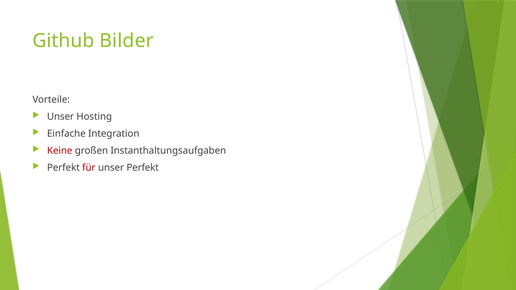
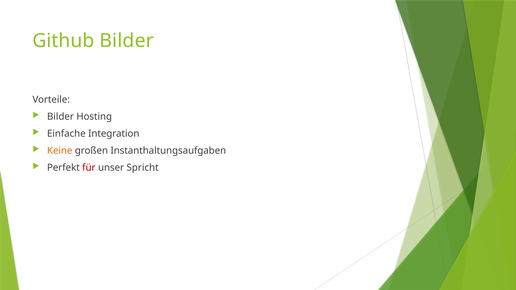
Unser: Unser -> Bilder (60, 117)
Keine colour: red -> orange (60, 151)
unser Perfekt: Perfekt -> Spricht (143, 168)
